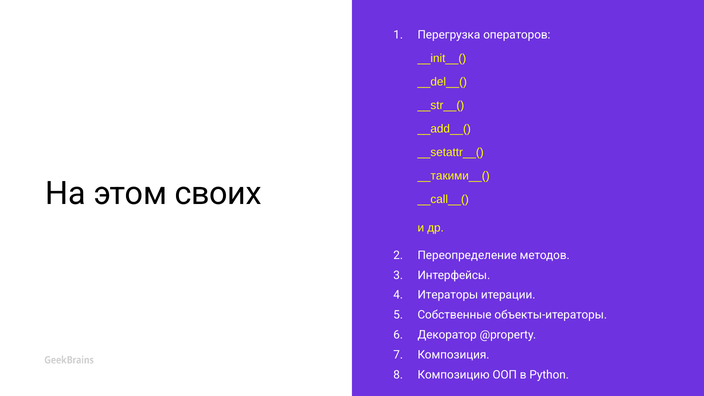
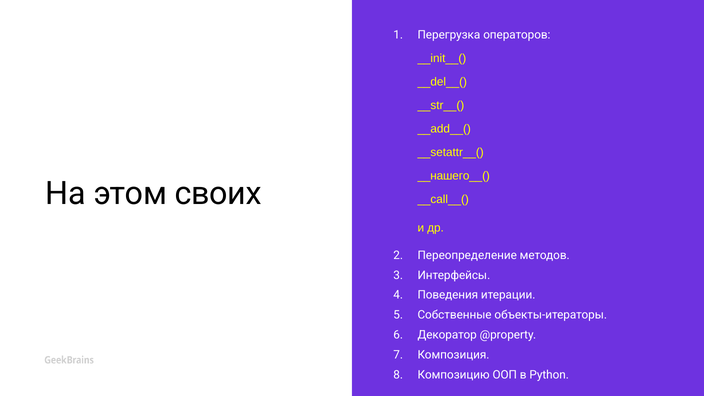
__такими__(: __такими__( -> __нашего__( (454, 176)
Итераторы: Итераторы -> Поведения (448, 295)
